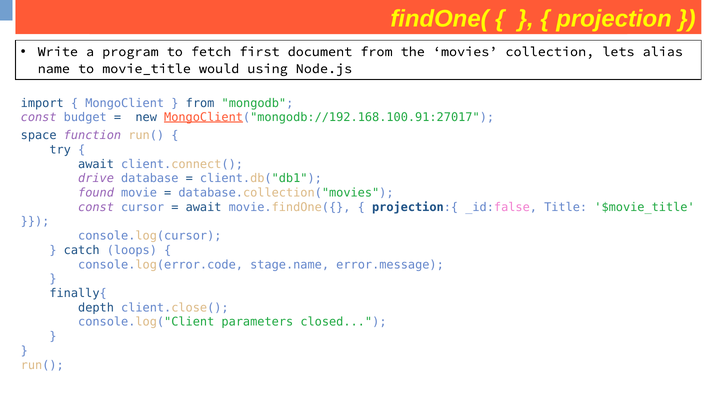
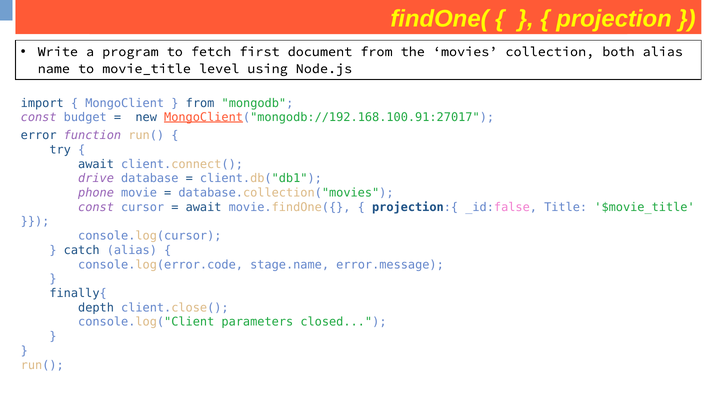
lets: lets -> both (618, 52)
would: would -> level (219, 68)
space: space -> error (39, 135)
found: found -> phone (96, 192)
catch loops: loops -> alias (132, 250)
